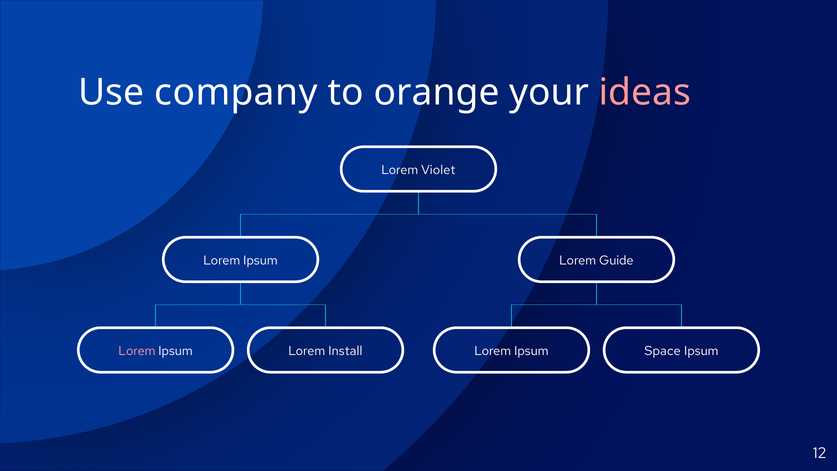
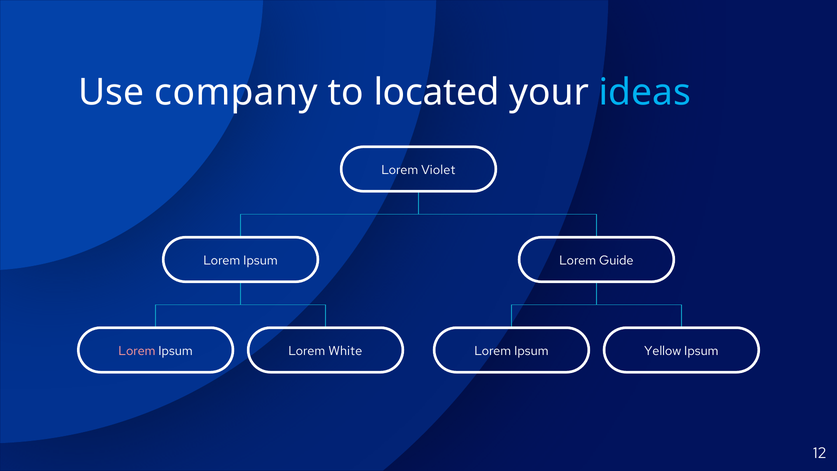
orange: orange -> located (437, 92)
ideas colour: pink -> light blue (645, 92)
Install: Install -> White (345, 351)
Space: Space -> Yellow (663, 351)
